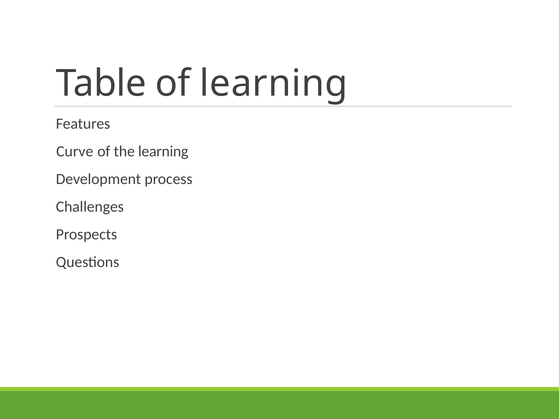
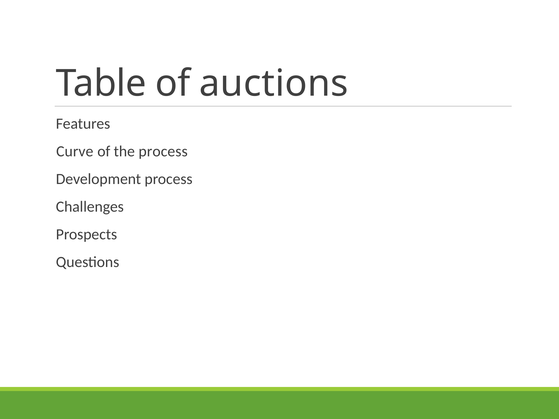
of learning: learning -> auctions (274, 84)
the learning: learning -> process (163, 152)
